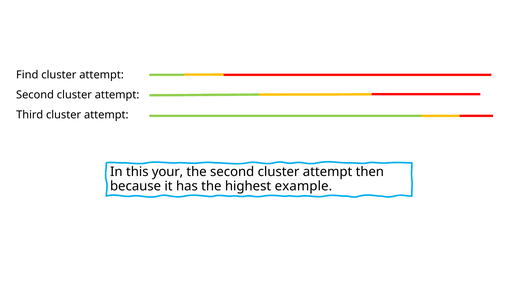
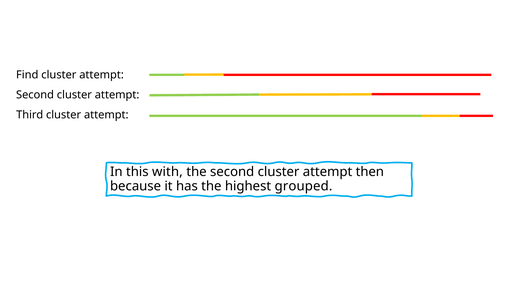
your: your -> with (167, 172)
example: example -> grouped (303, 186)
